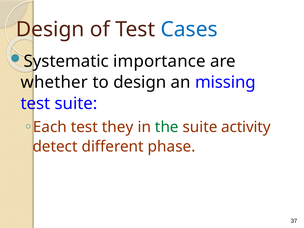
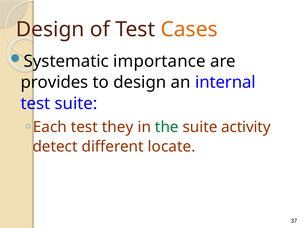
Cases colour: blue -> orange (189, 29)
whether: whether -> provides (54, 82)
missing: missing -> internal (225, 82)
phase: phase -> locate (172, 146)
